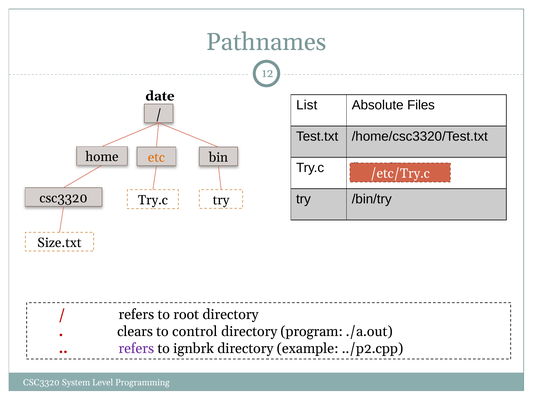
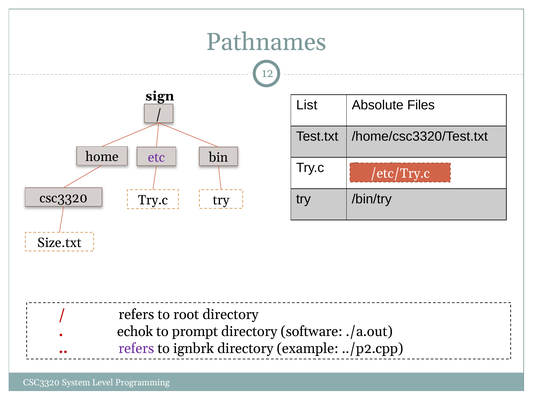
date: date -> sign (160, 96)
etc colour: orange -> purple (156, 157)
clears: clears -> echok (135, 331)
control: control -> prompt (195, 331)
program: program -> software (312, 331)
